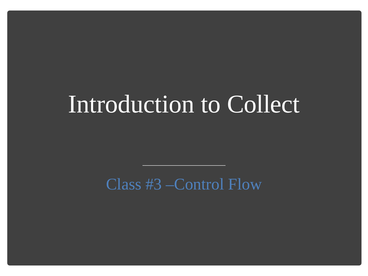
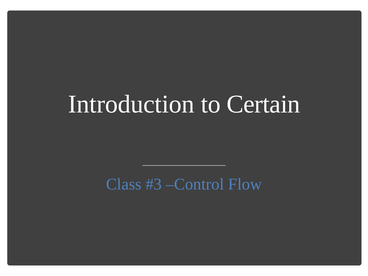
Collect: Collect -> Certain (263, 104)
